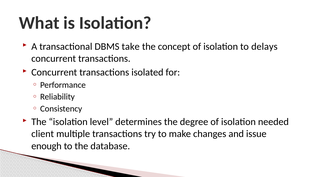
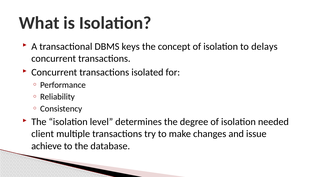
take: take -> keys (131, 46)
enough: enough -> achieve (46, 146)
